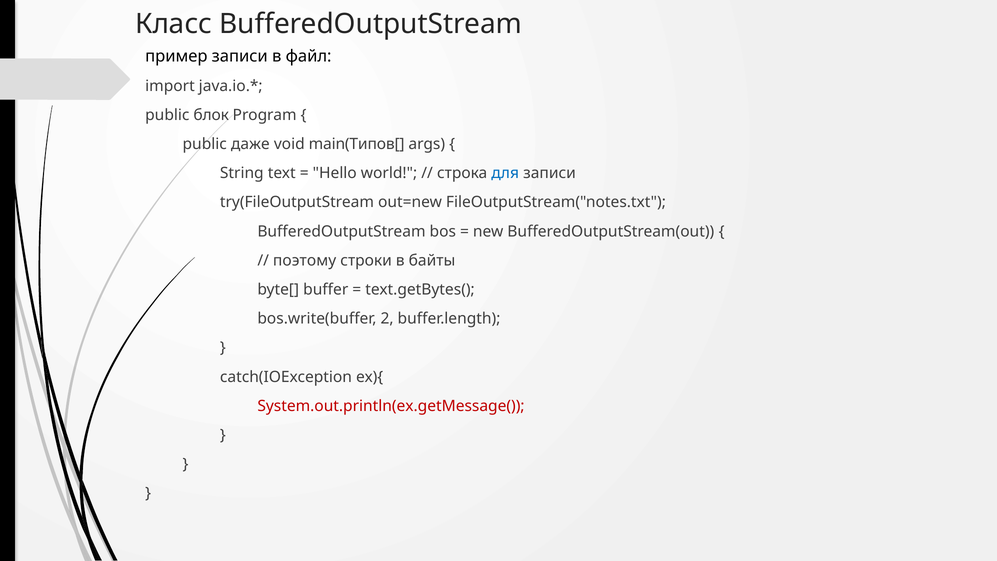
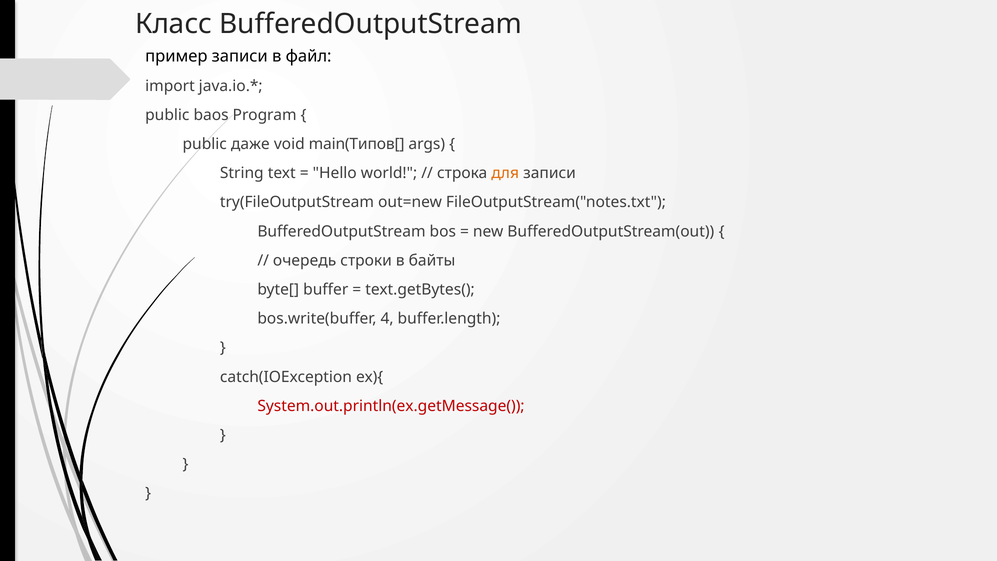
блок: блок -> baos (211, 115)
для colour: blue -> orange (505, 173)
поэтому: поэтому -> очередь (305, 260)
2: 2 -> 4 (387, 319)
